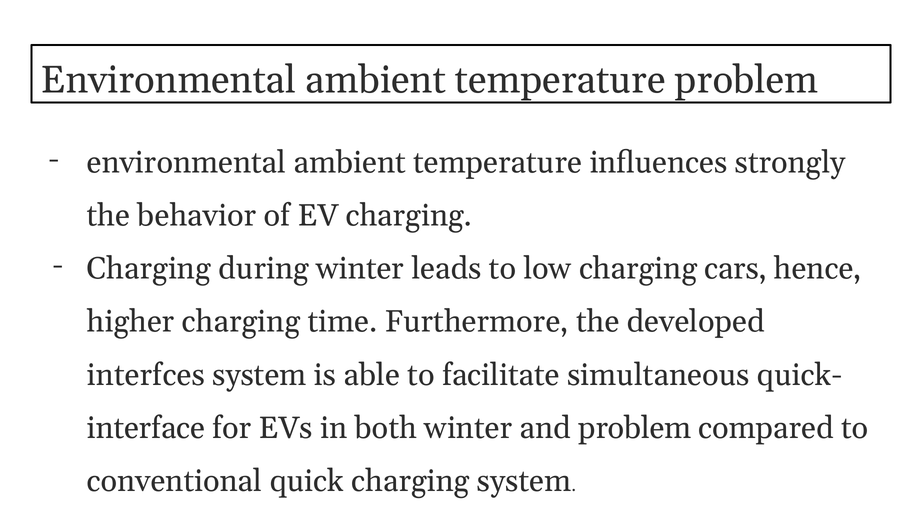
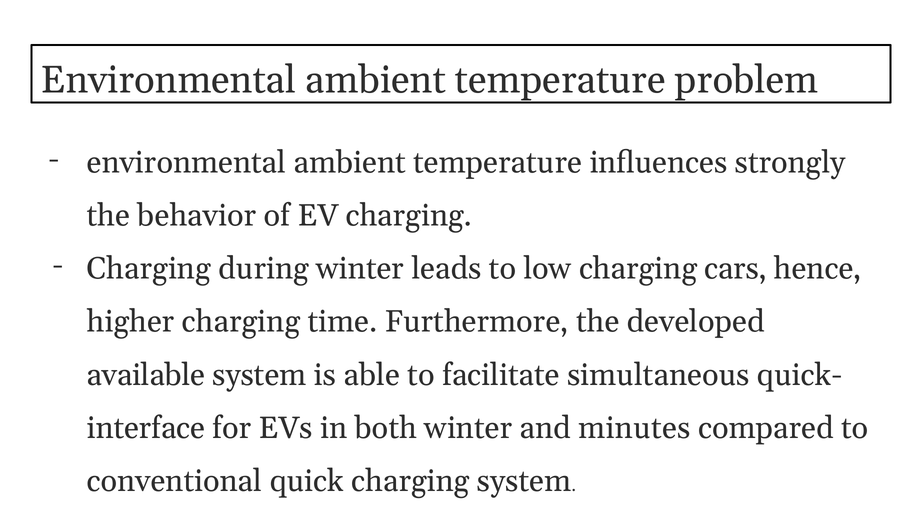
interfces: interfces -> available (146, 375)
and problem: problem -> minutes (634, 428)
